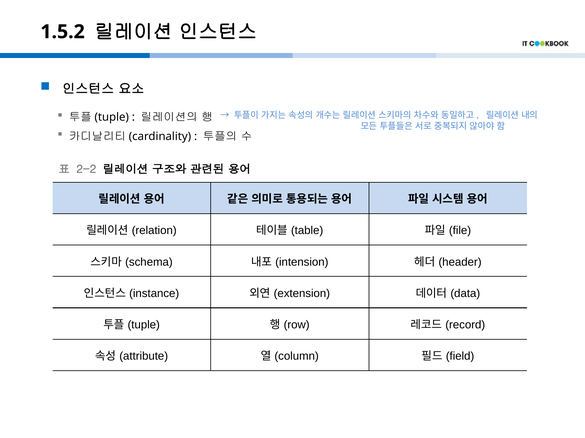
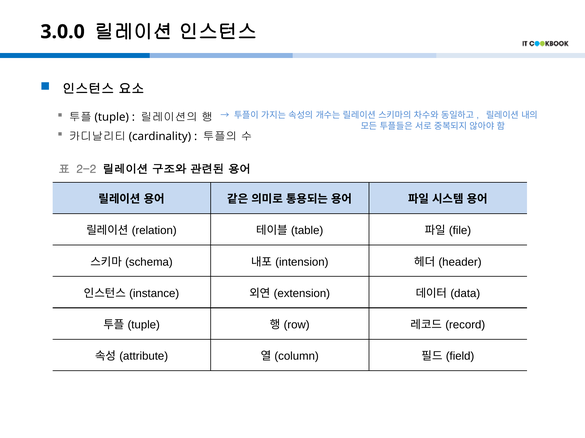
1.5.2: 1.5.2 -> 3.0.0 (63, 32)
